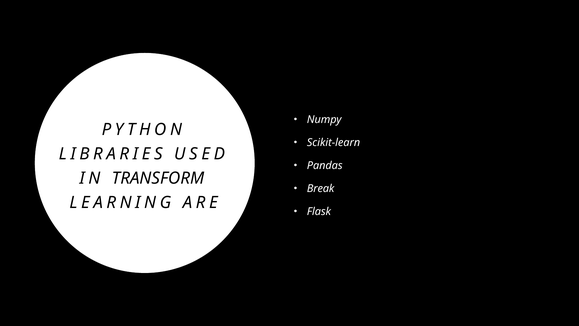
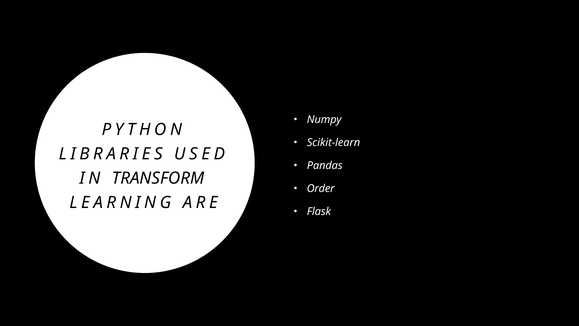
Break: Break -> Order (321, 189)
